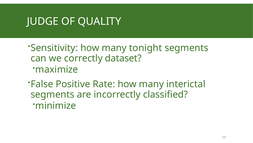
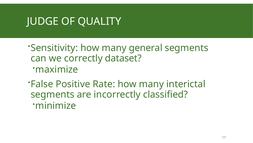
tonight: tonight -> general (146, 48)
